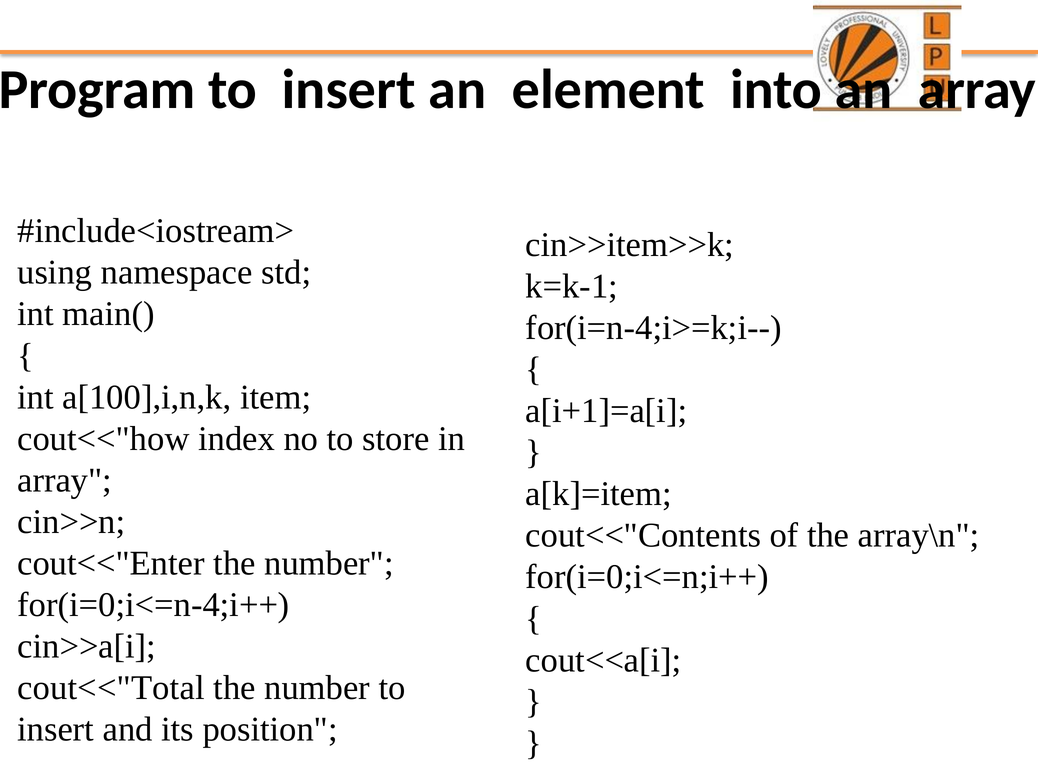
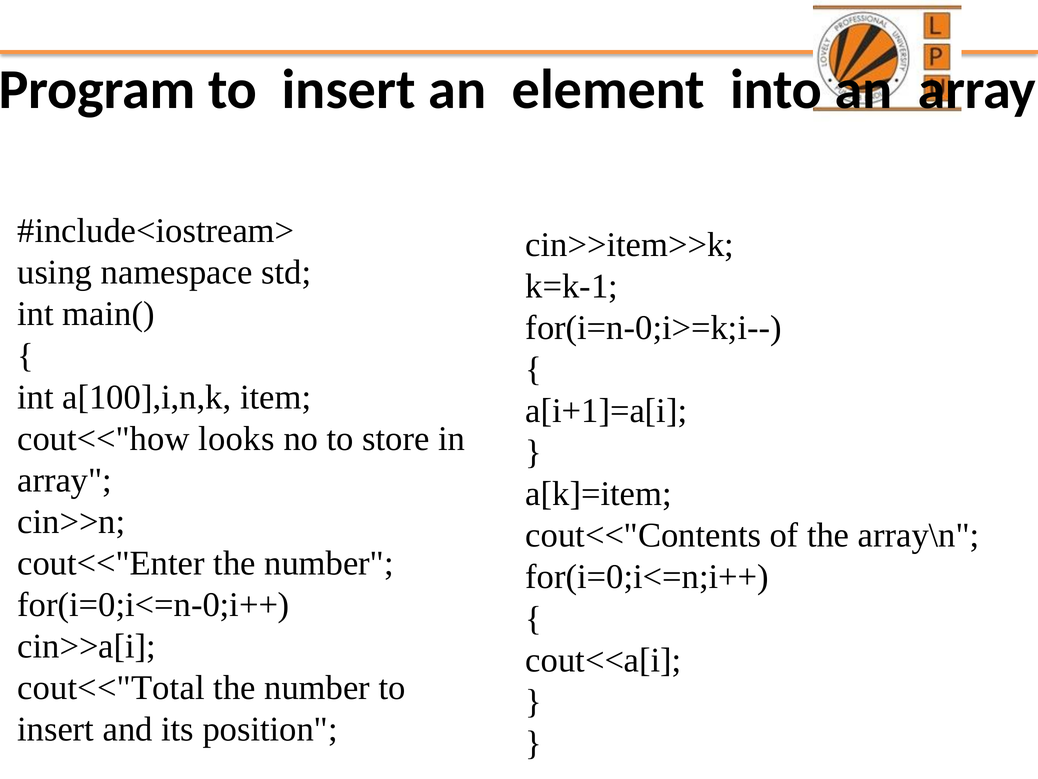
for(i=n-4;i>=k;i--: for(i=n-4;i>=k;i-- -> for(i=n-0;i>=k;i-- (654, 328)
index: index -> looks (236, 438)
for(i=0;i<=n-4;i++: for(i=0;i<=n-4;i++ -> for(i=0;i<=n-0;i++ (153, 604)
